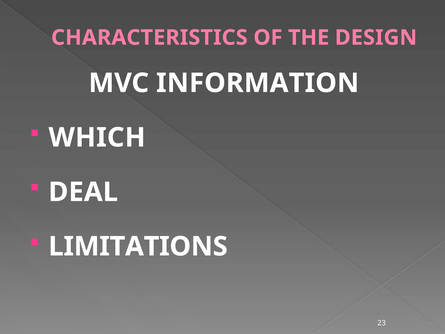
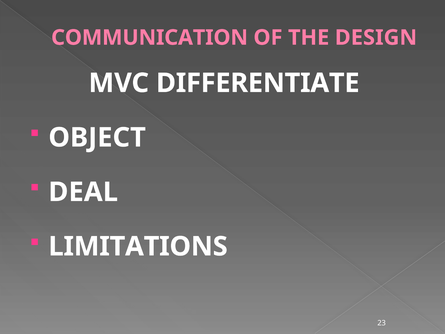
CHARACTERISTICS: CHARACTERISTICS -> COMMUNICATION (150, 38)
INFORMATION: INFORMATION -> DIFFERENTIATE (258, 83)
WHICH: WHICH -> OBJECT (97, 137)
